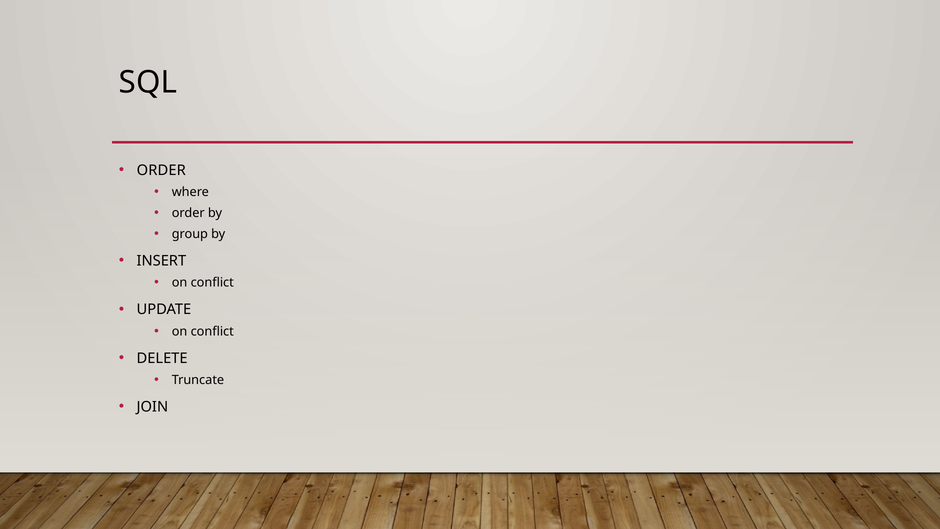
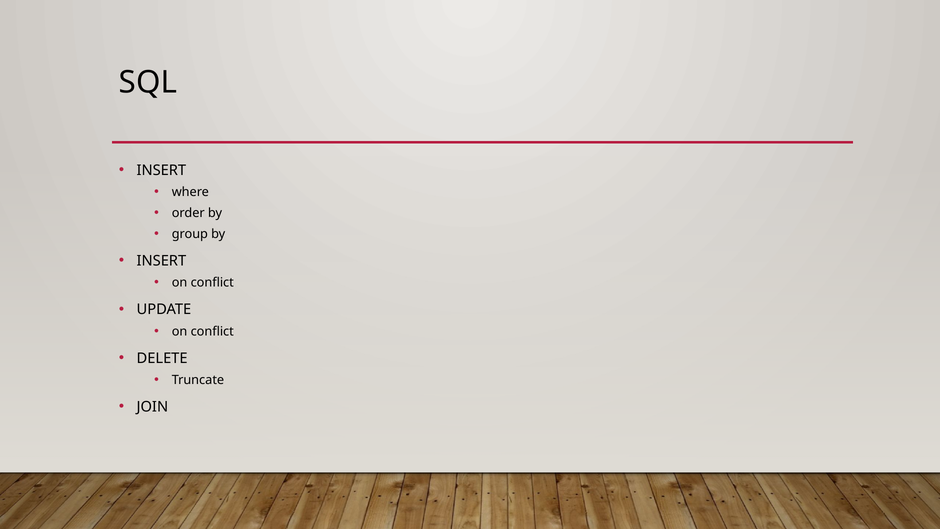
ORDER: ORDER -> INSERT (161, 170)
